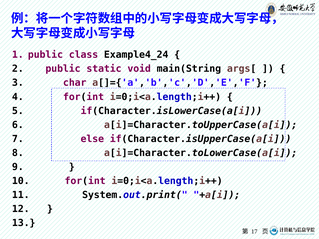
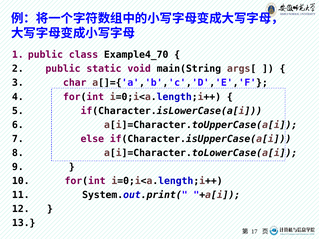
Example4_24: Example4_24 -> Example4_70 (136, 55)
